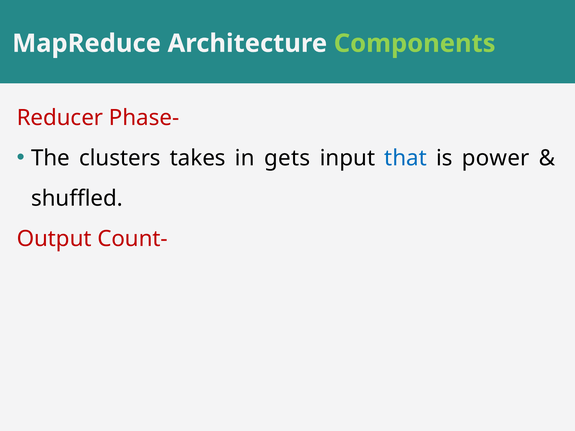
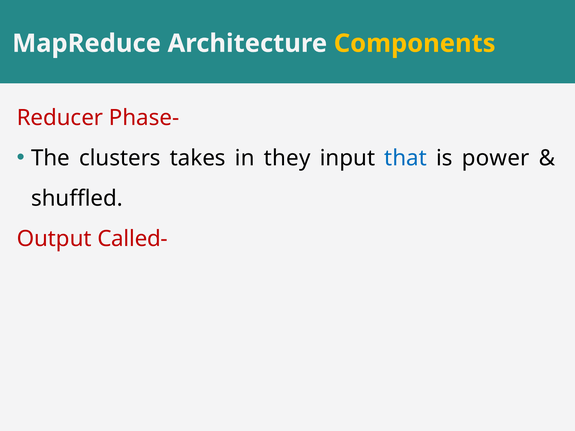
Components colour: light green -> yellow (415, 43)
gets: gets -> they (287, 158)
Count-: Count- -> Called- (133, 239)
